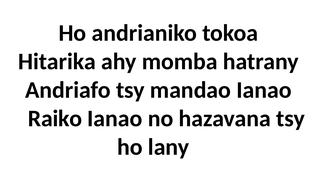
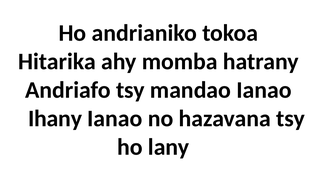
Raiko: Raiko -> Ihany (55, 119)
